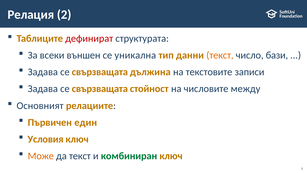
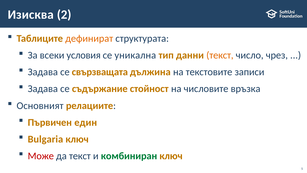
Релация: Релация -> Изисква (31, 15)
дефинират colour: red -> orange (89, 38)
външен: външен -> условия (84, 55)
бази: бази -> чрез (277, 55)
свързващата: свързващата -> съдържание (100, 89)
между: между -> връзка (246, 89)
Условия: Условия -> Bulgaria (45, 139)
Може colour: orange -> red (41, 156)
